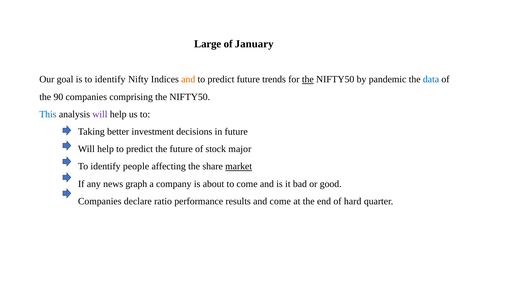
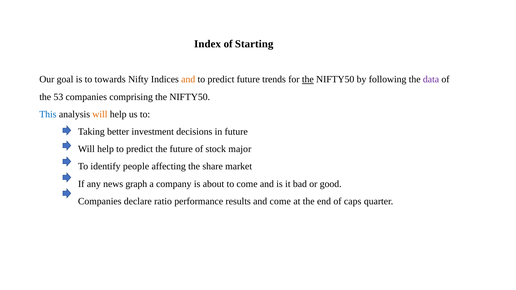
Large: Large -> Index (208, 44)
January: January -> Starting (254, 44)
is to identify: identify -> towards (110, 80)
pandemic: pandemic -> following (388, 80)
data colour: blue -> purple (431, 80)
90: 90 -> 53 (58, 97)
will colour: purple -> orange (100, 114)
market underline: present -> none (239, 167)
hard: hard -> caps (353, 201)
